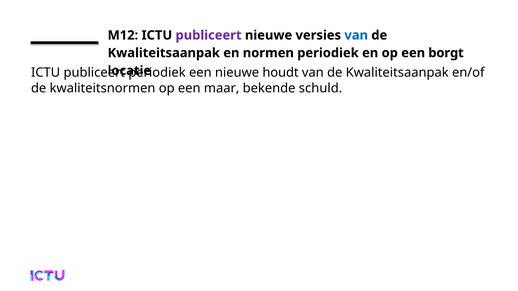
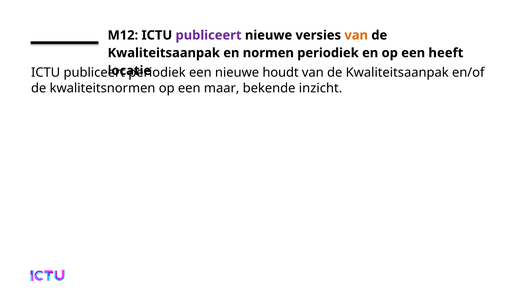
van colour: blue -> orange (356, 35)
borgt: borgt -> heeft (446, 53)
schuld: schuld -> inzicht (321, 88)
